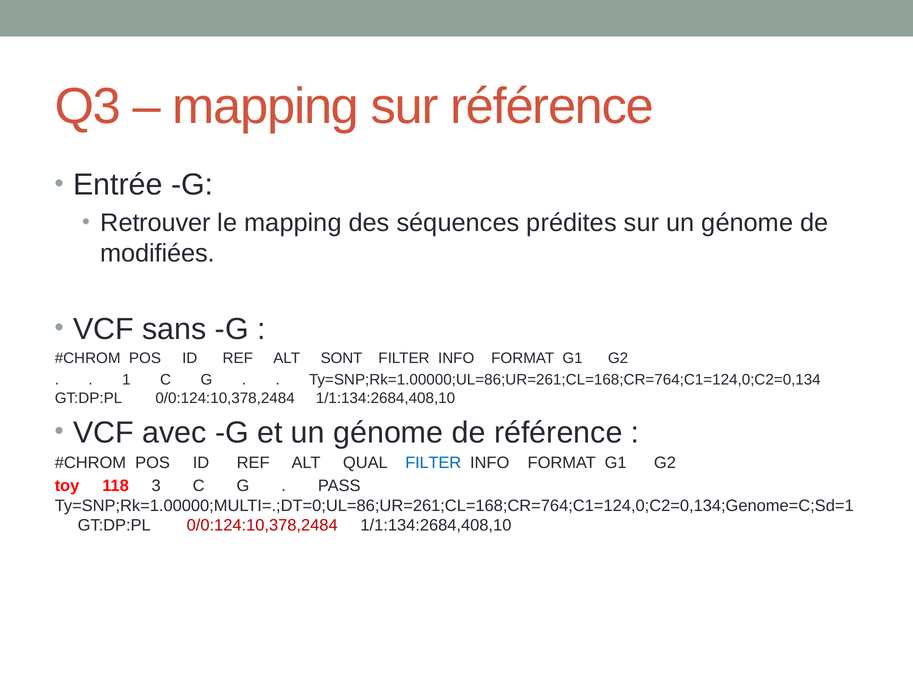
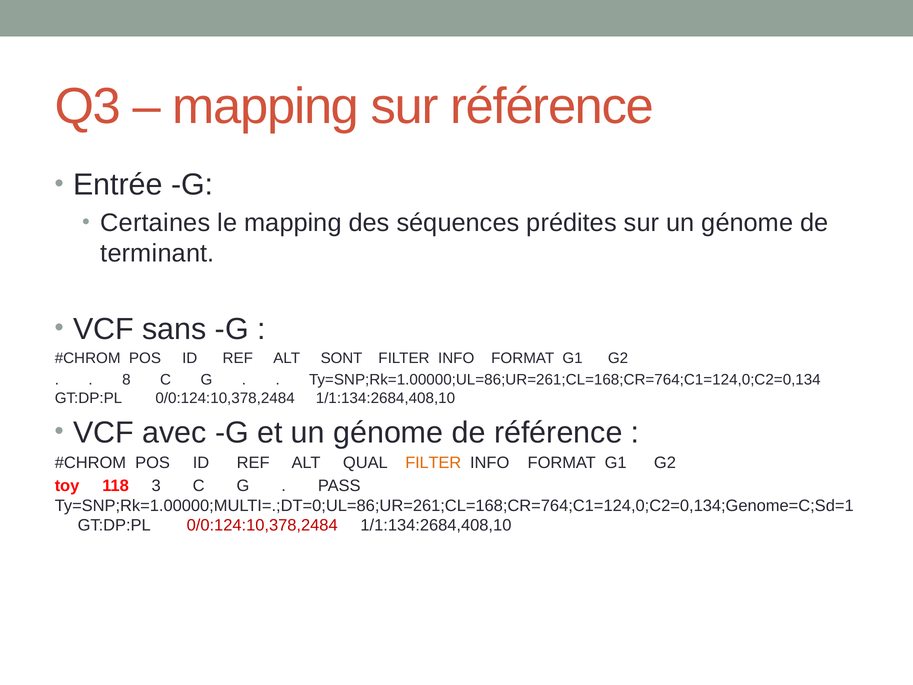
Retrouver: Retrouver -> Certaines (155, 223)
modifiées: modifiées -> terminant (157, 253)
1: 1 -> 8 (126, 380)
FILTER colour: blue -> orange (433, 463)
